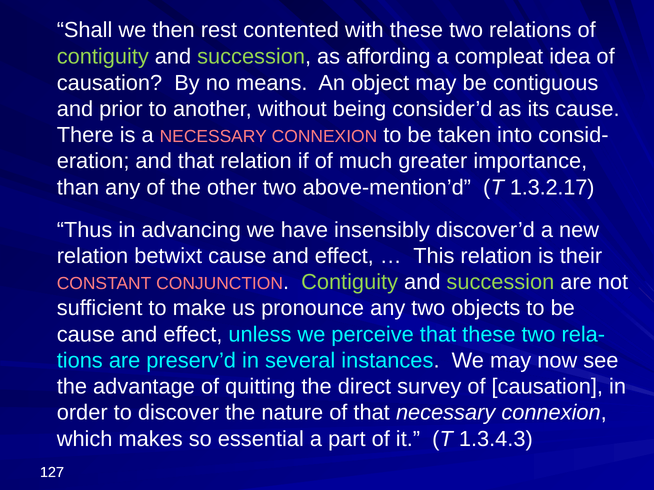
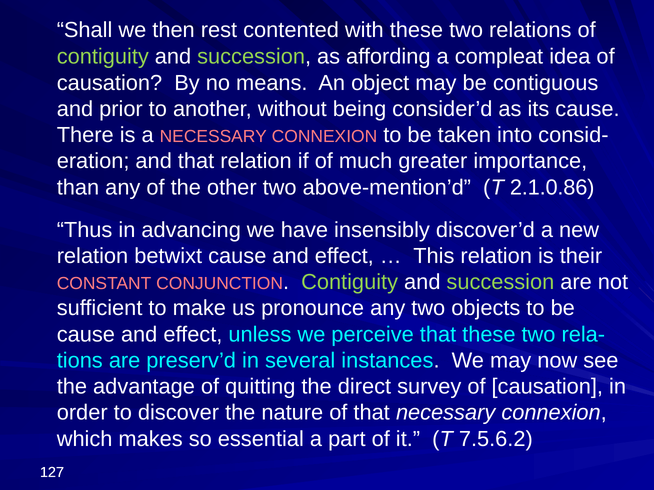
1.3.2.17: 1.3.2.17 -> 2.1.0.86 (552, 188)
1.3.4.3: 1.3.4.3 -> 7.5.6.2 (496, 439)
